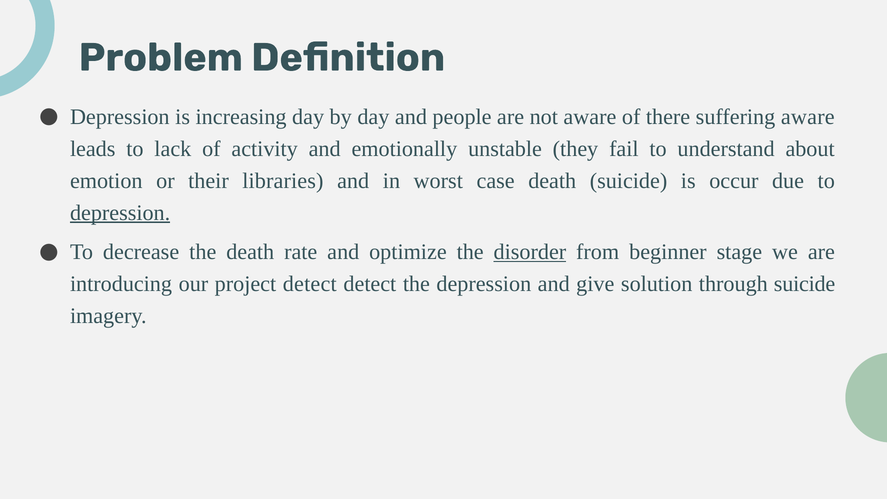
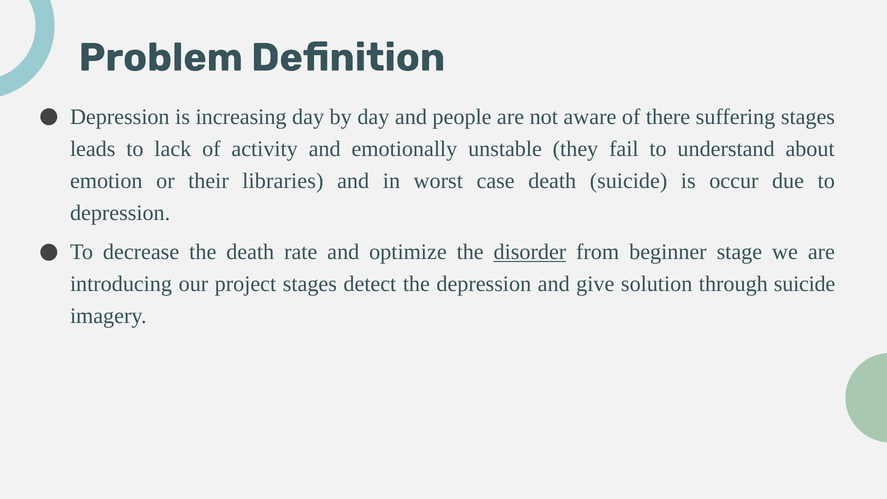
suffering aware: aware -> stages (808, 117)
depression underline: present -> none (120, 213)
project detect: detect -> stages (310, 284)
